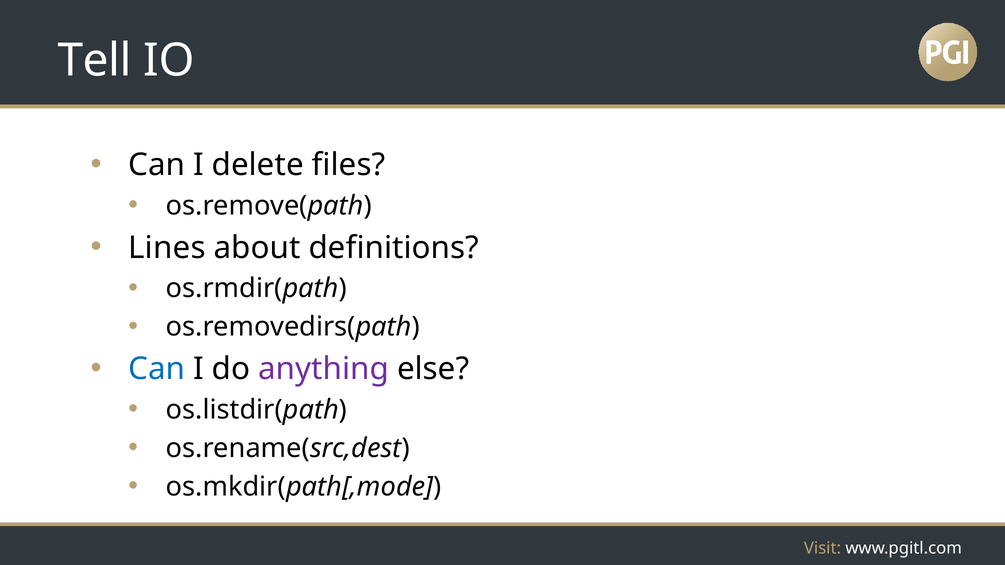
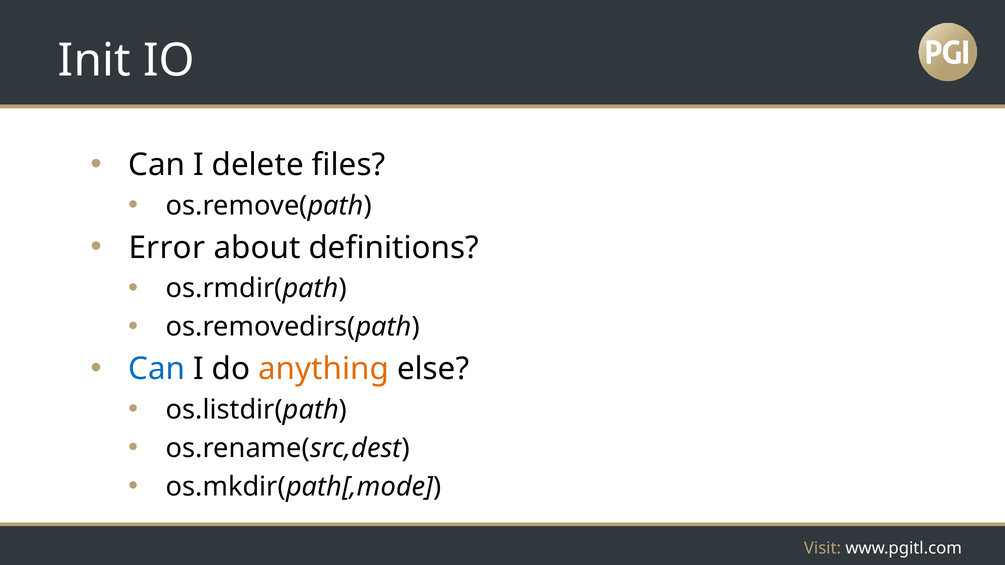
Tell: Tell -> Init (94, 61)
Lines: Lines -> Error (167, 248)
anything colour: purple -> orange (324, 369)
